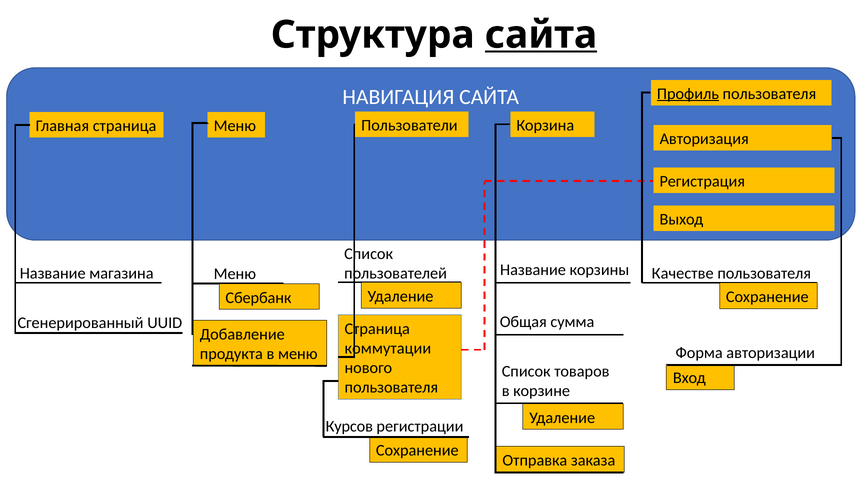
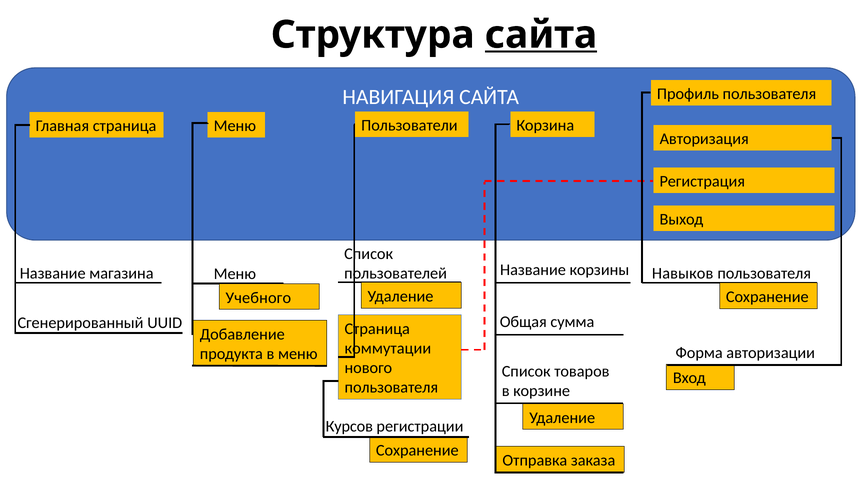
Профиль underline: present -> none (688, 94)
Качестве: Качестве -> Навыков (683, 273)
Сбербанк: Сбербанк -> Учебного (258, 298)
